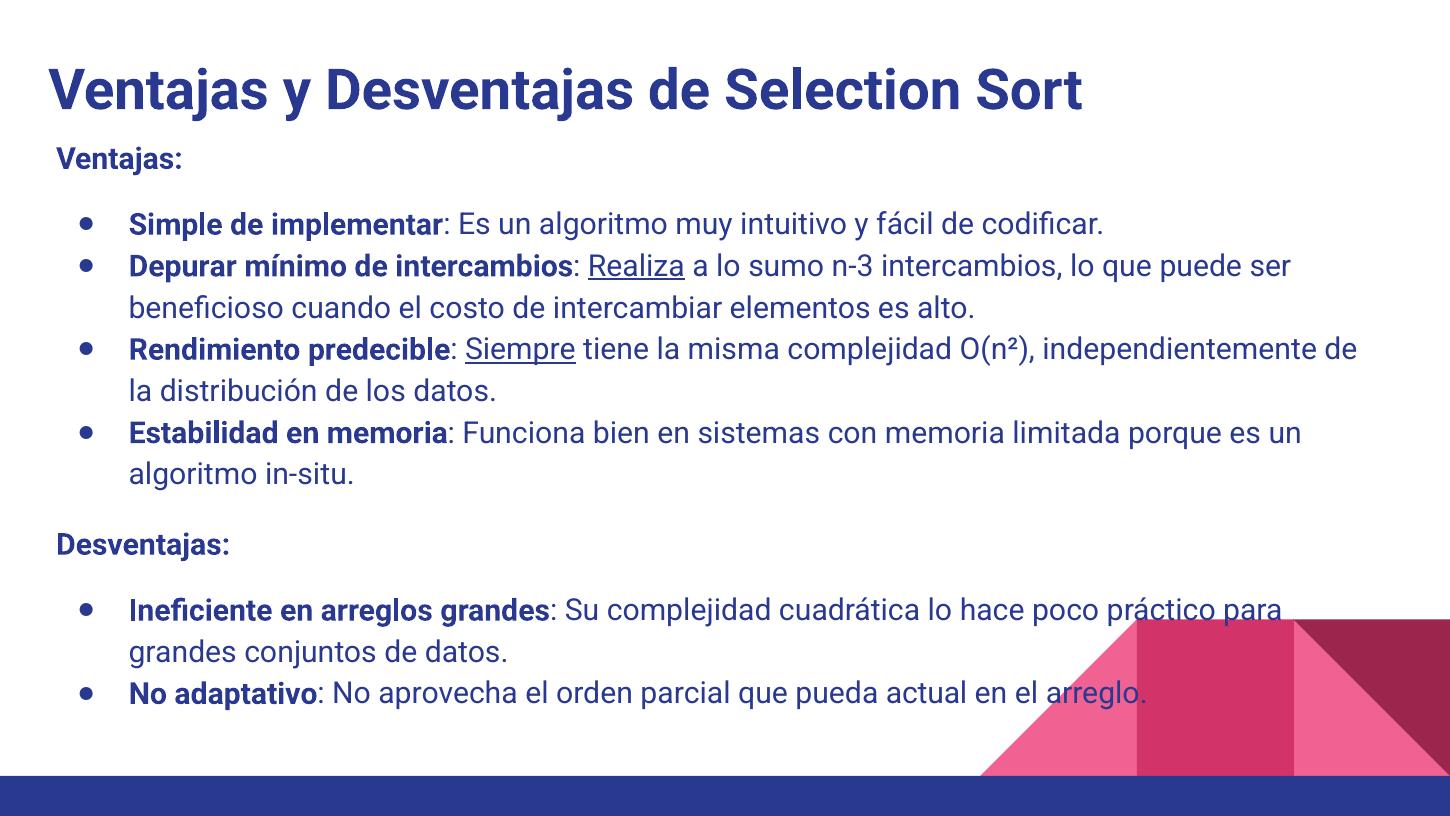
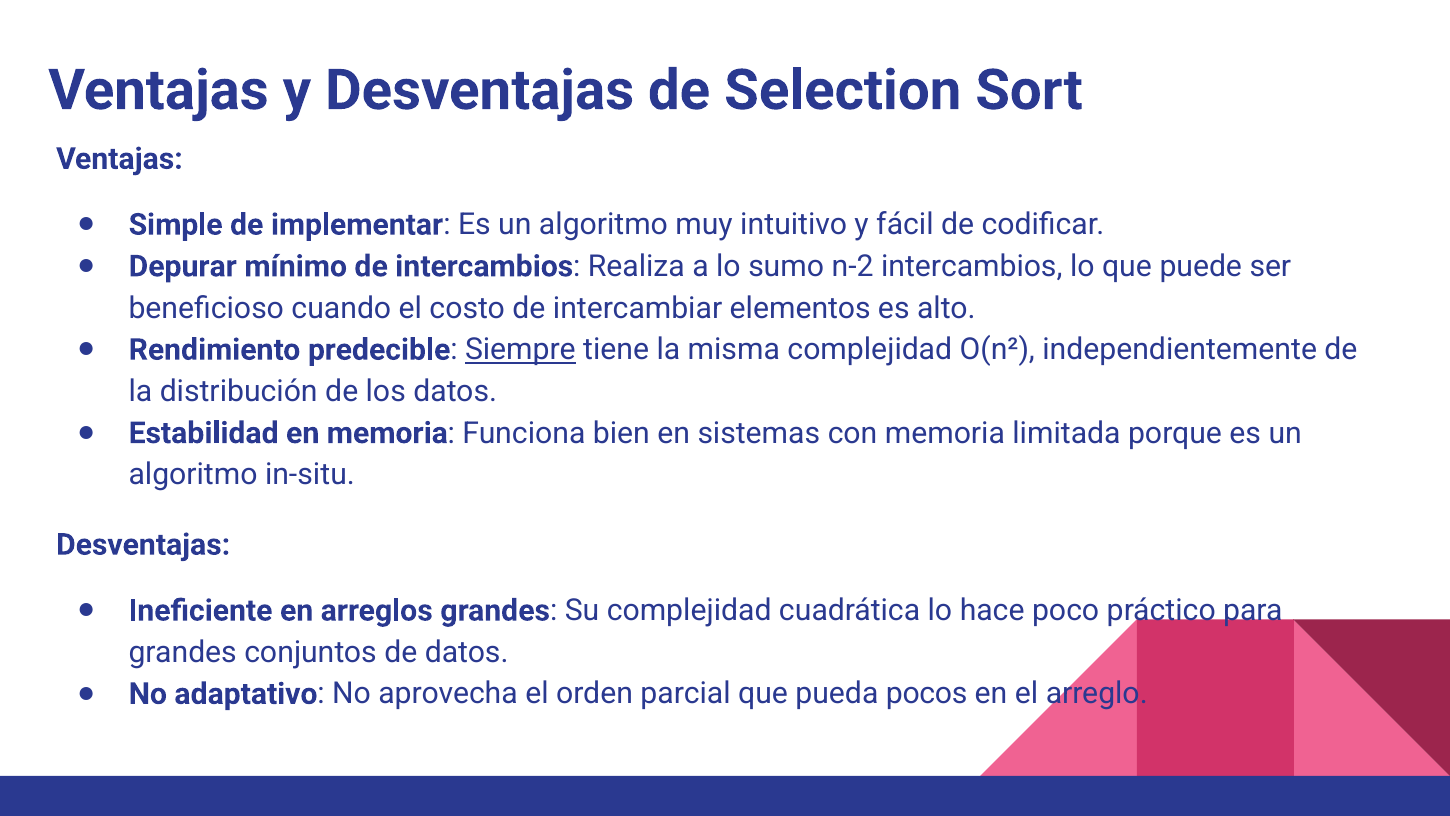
Realiza underline: present -> none (636, 266)
n-3: n-3 -> n-2 (853, 266)
actual: actual -> pocos (927, 694)
